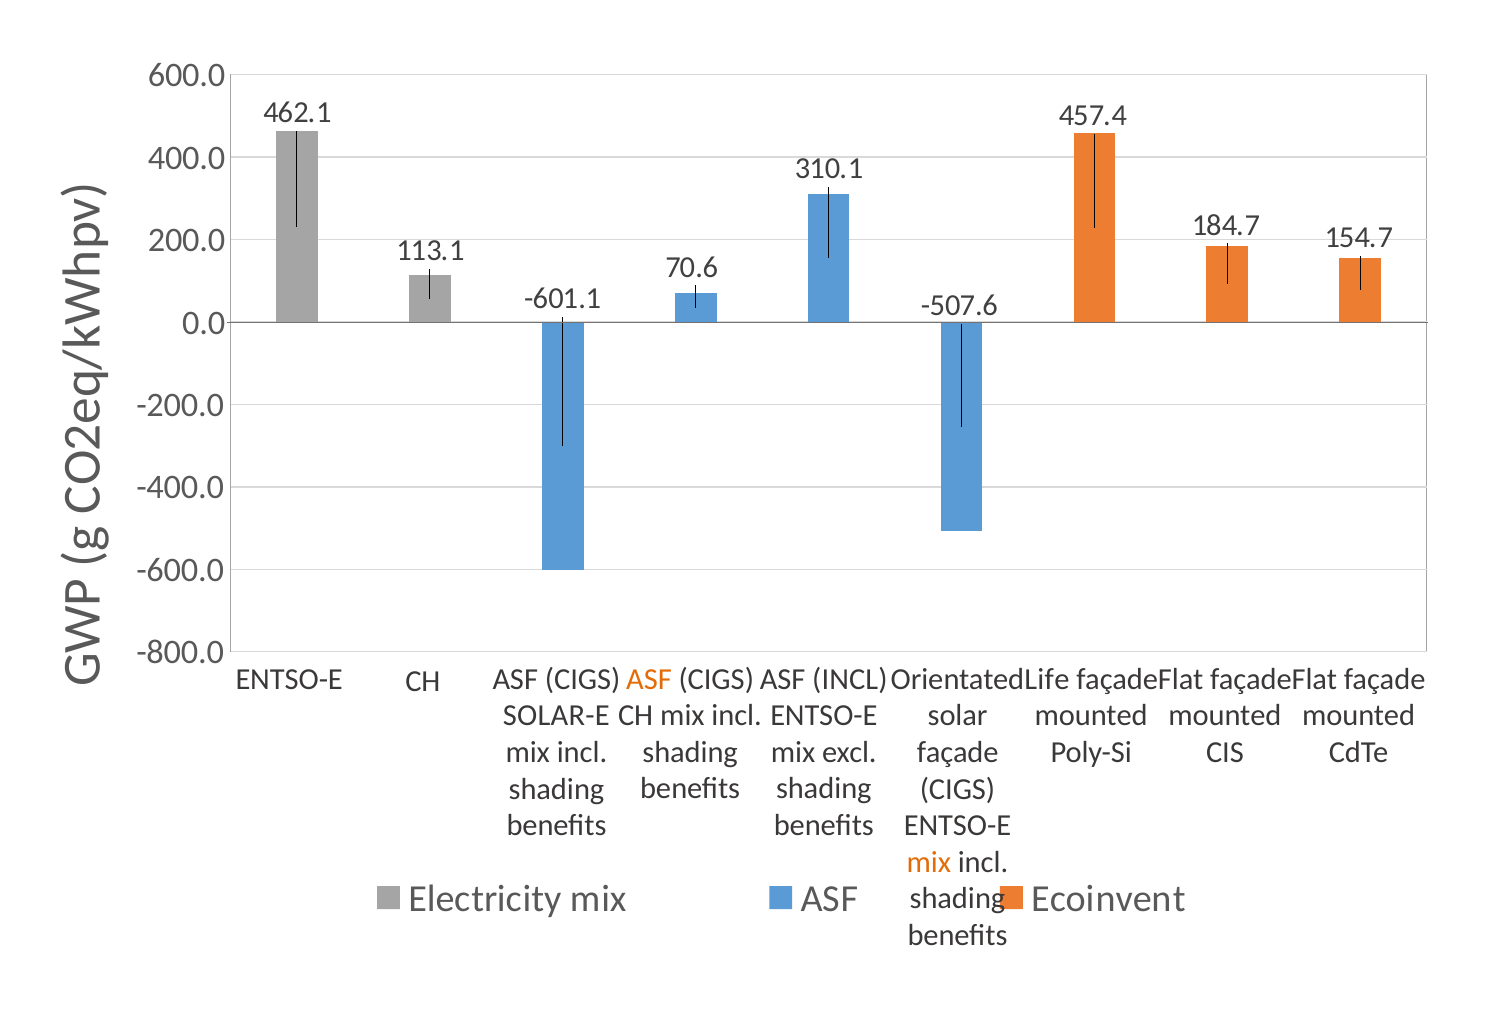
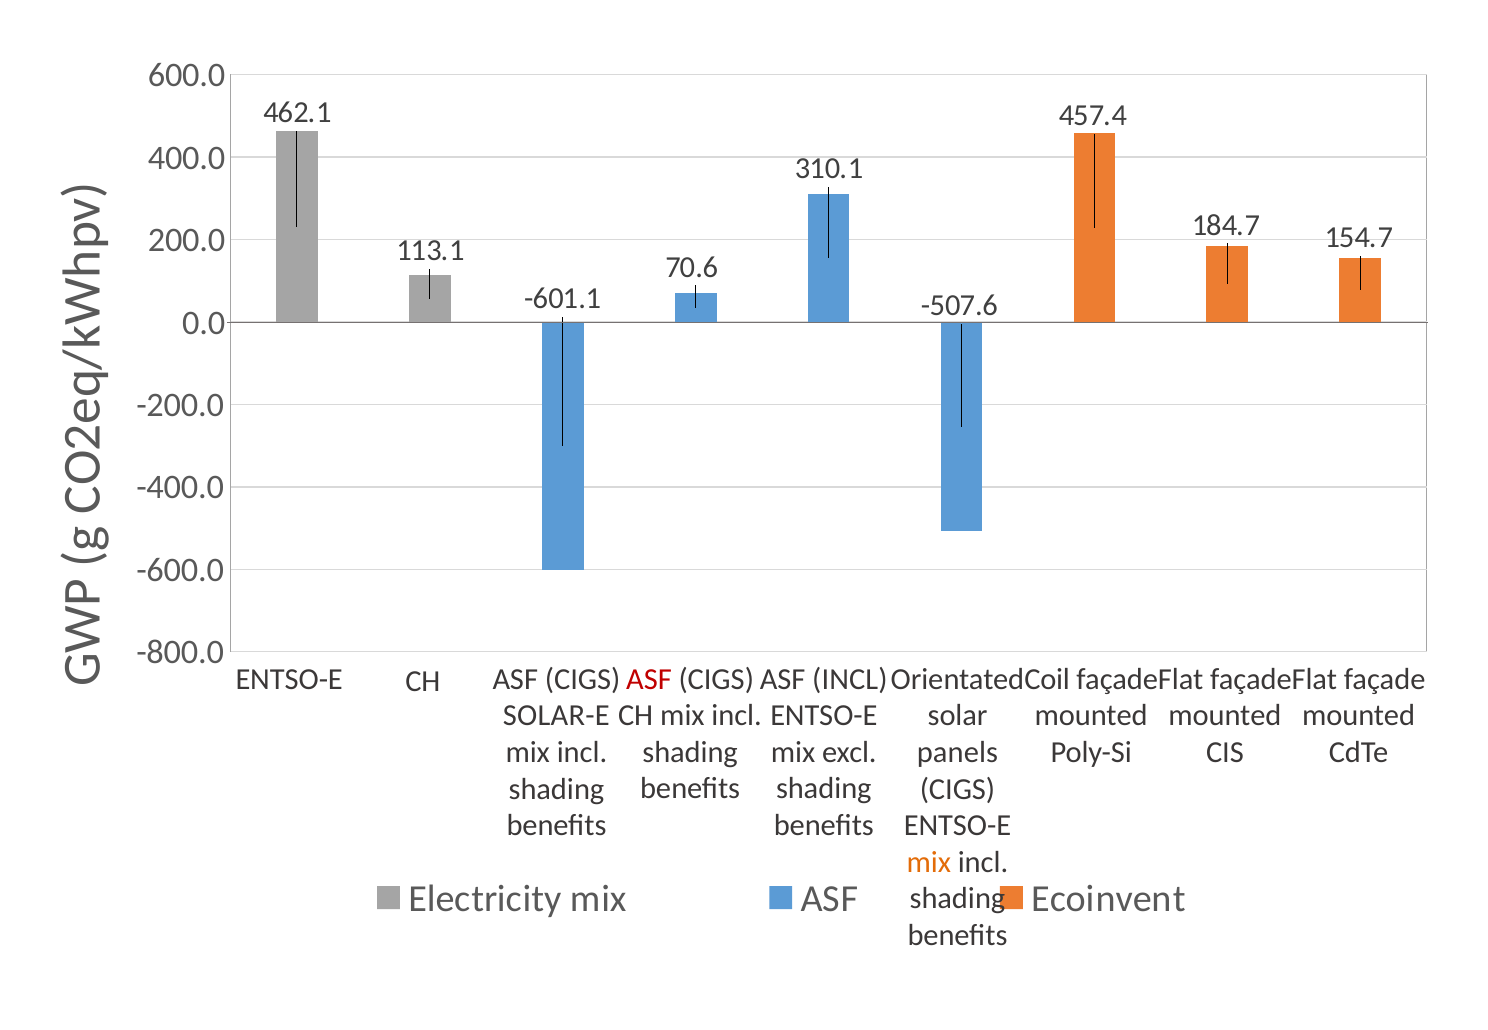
ASF colour: orange -> red (649, 679)
Life: Life -> Coil (1047, 679)
façade: façade -> panels (957, 753)
